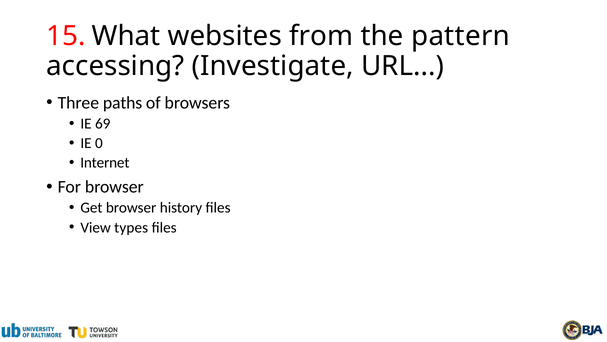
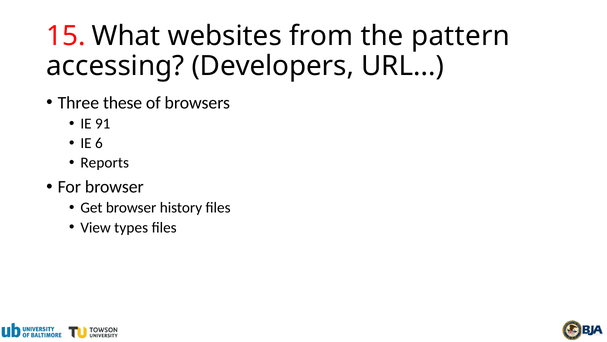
Investigate: Investigate -> Developers (273, 66)
paths: paths -> these (123, 103)
69: 69 -> 91 (103, 124)
0: 0 -> 6 (99, 143)
Internet: Internet -> Reports (105, 163)
